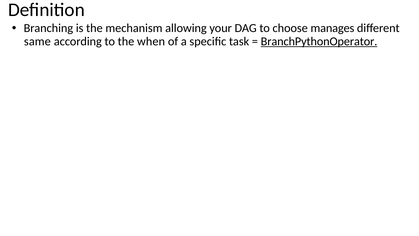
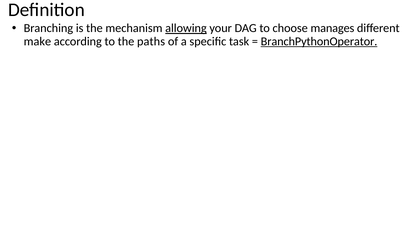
allowing underline: none -> present (186, 28)
same: same -> make (37, 41)
when: when -> paths (151, 41)
